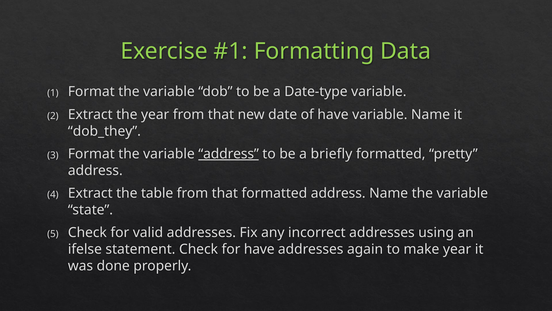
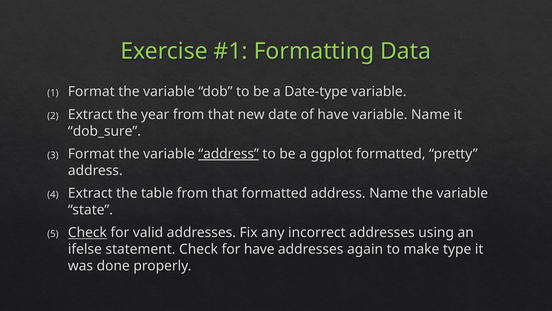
dob_they: dob_they -> dob_sure (104, 131)
briefly: briefly -> ggplot (332, 154)
Check underline: none -> present (87, 232)
make year: year -> type (457, 249)
